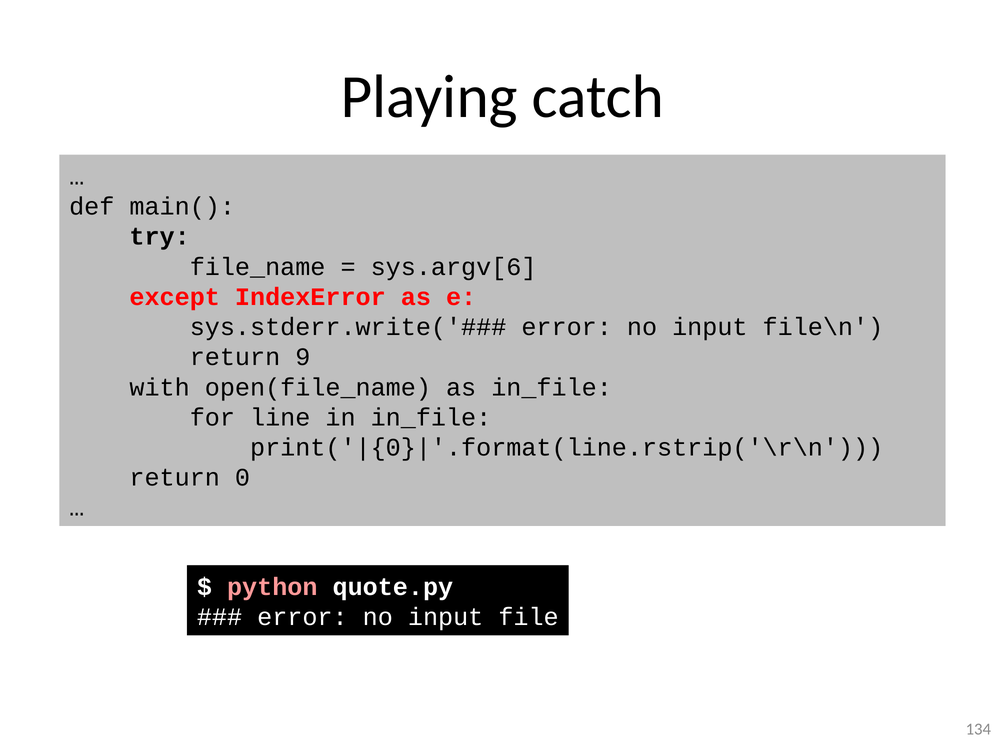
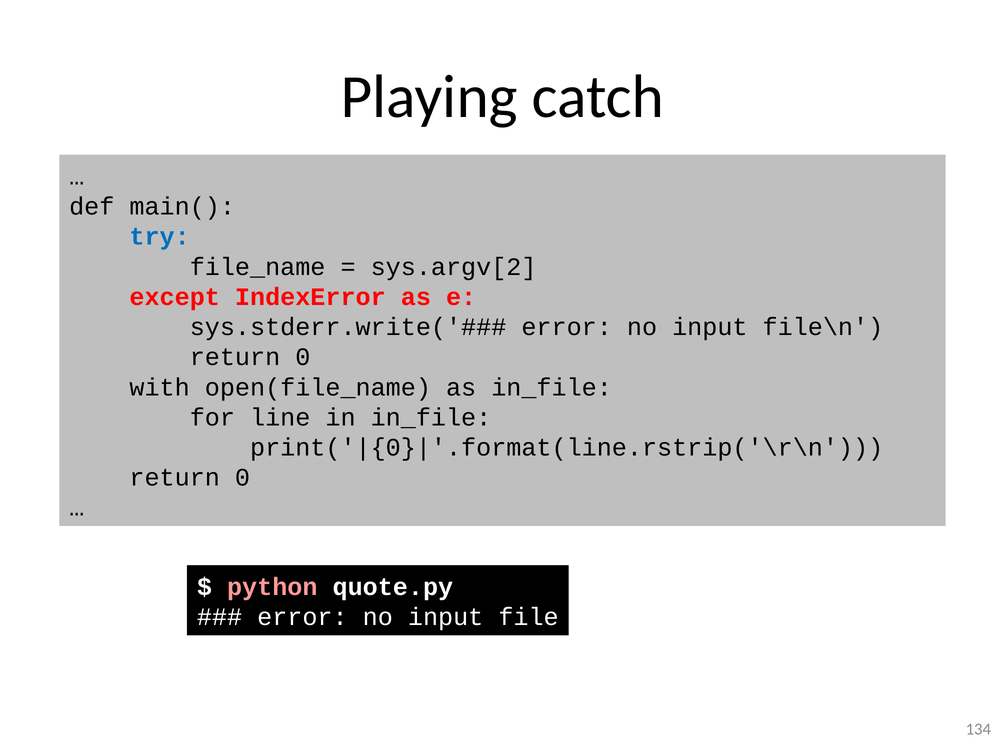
try colour: black -> blue (160, 237)
sys.argv[6: sys.argv[6 -> sys.argv[2 (454, 267)
9: 9 -> 0 (303, 357)
